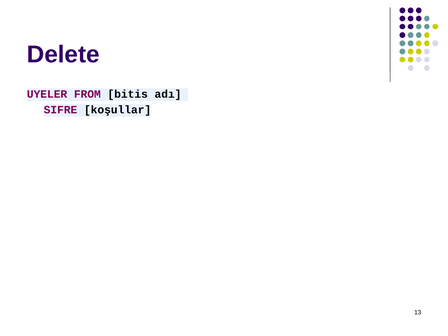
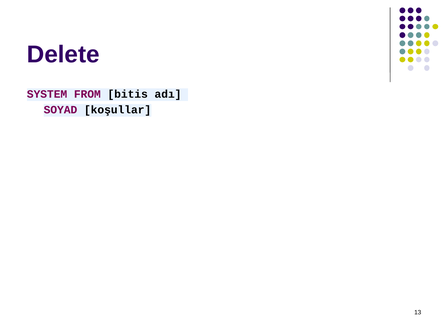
UYELER: UYELER -> SYSTEM (47, 94)
SIFRE: SIFRE -> SOYAD (60, 110)
